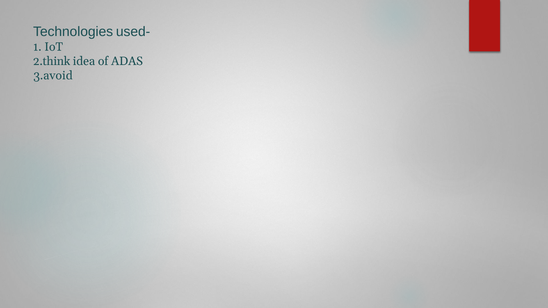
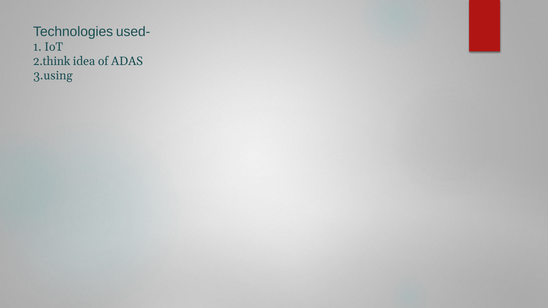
3.avoid: 3.avoid -> 3.using (53, 76)
